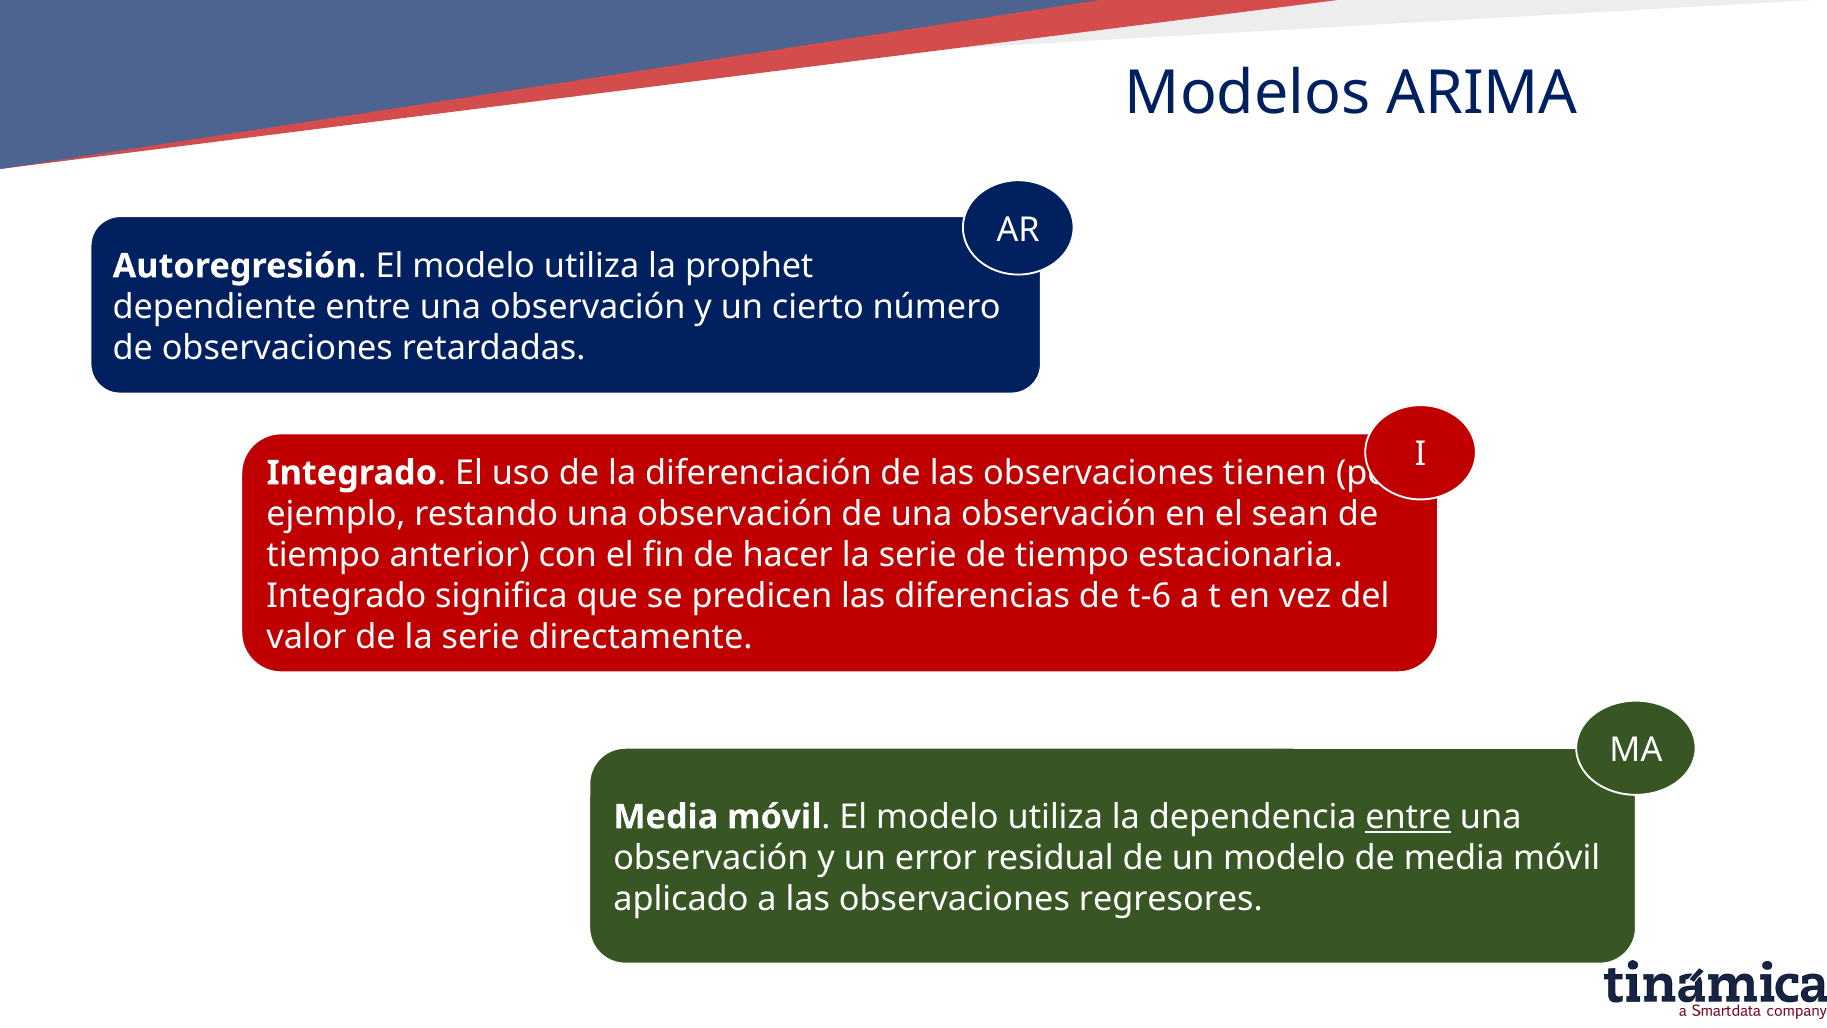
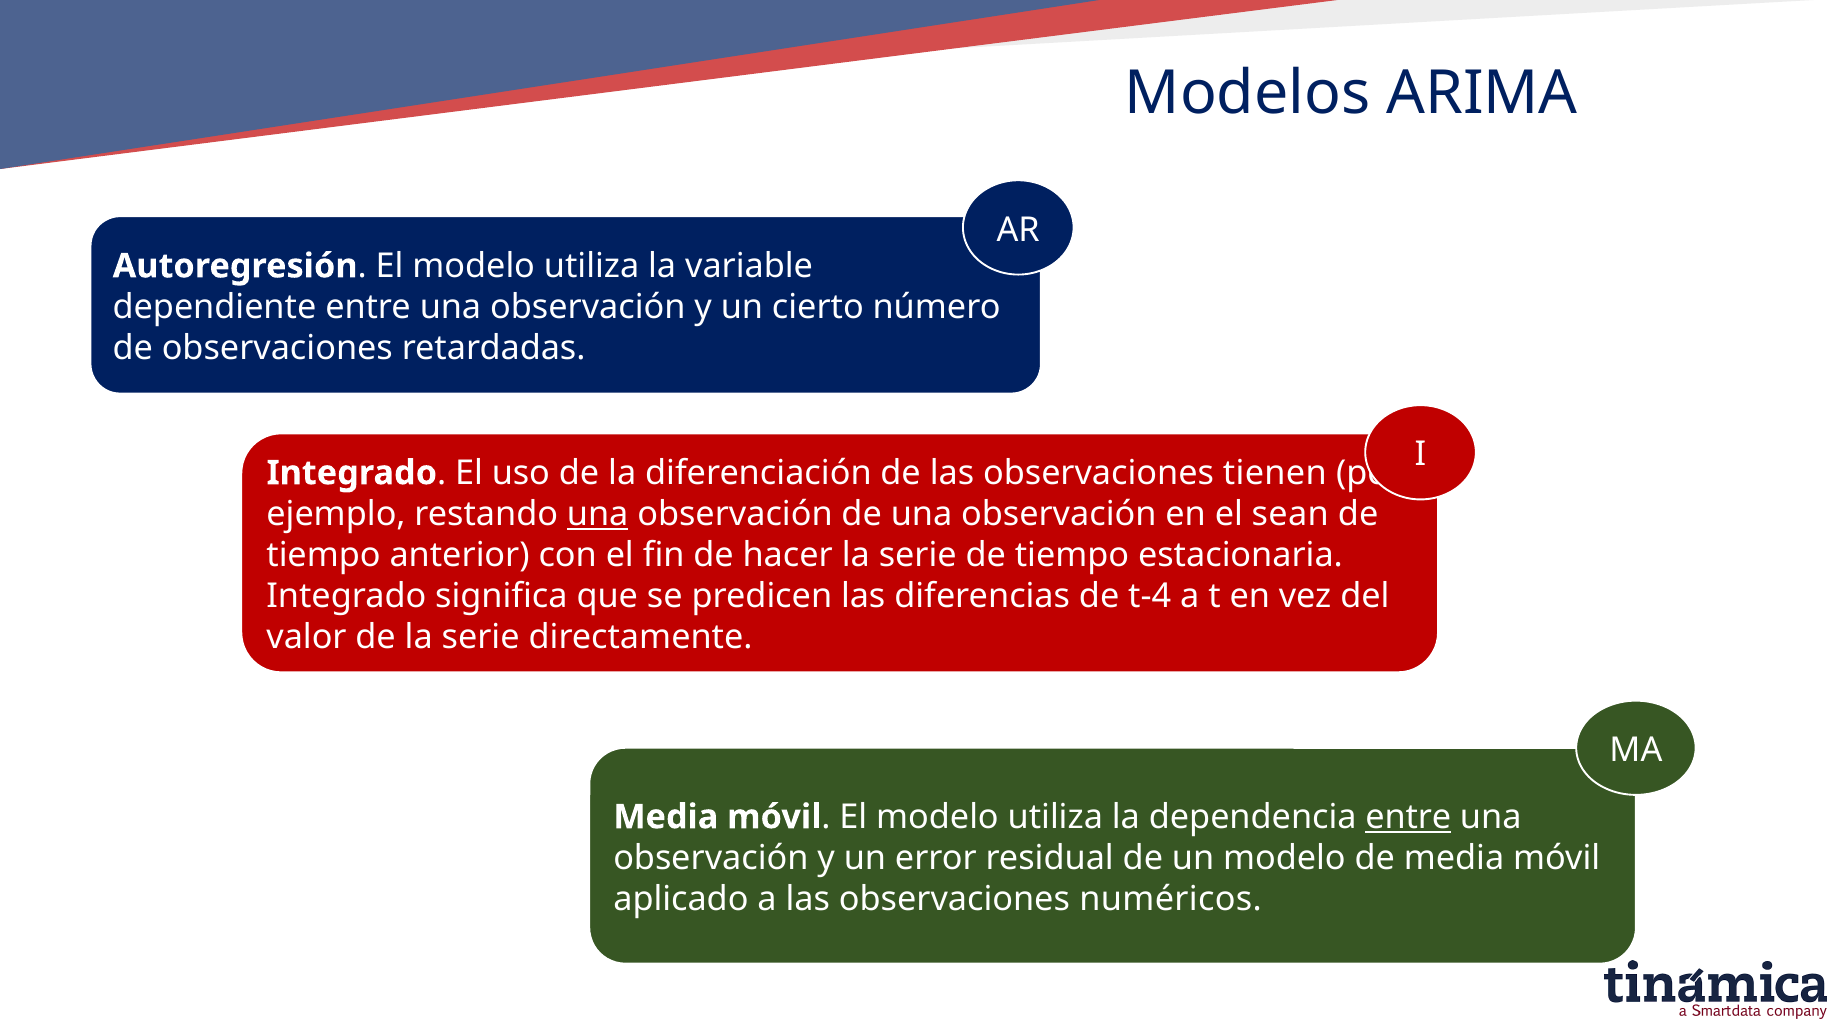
prophet: prophet -> variable (749, 266)
una underline: none -> present (598, 514)
t-6: t-6 -> t-4 (1150, 596)
regresores: regresores -> numéricos (1171, 899)
